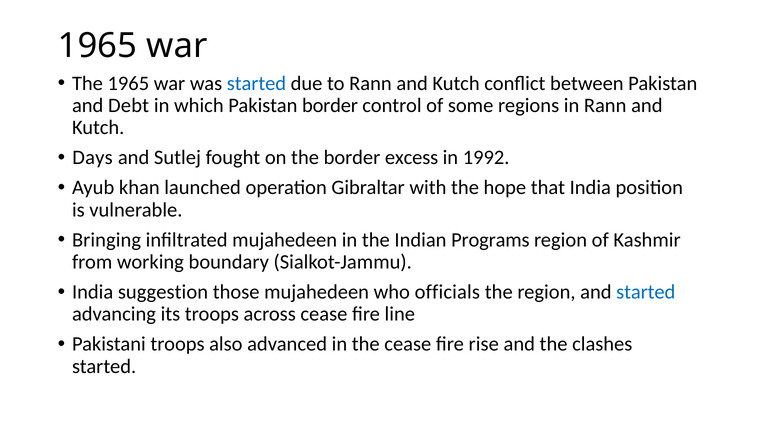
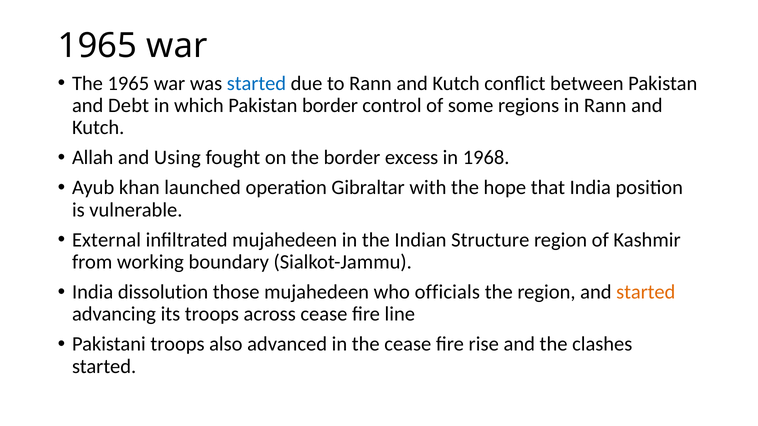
Days: Days -> Allah (93, 158)
Sutlej: Sutlej -> Using (177, 158)
1992: 1992 -> 1968 (486, 158)
Bringing: Bringing -> External (107, 240)
Programs: Programs -> Structure (490, 240)
suggestion: suggestion -> dissolution (163, 292)
started colour: blue -> orange (646, 292)
